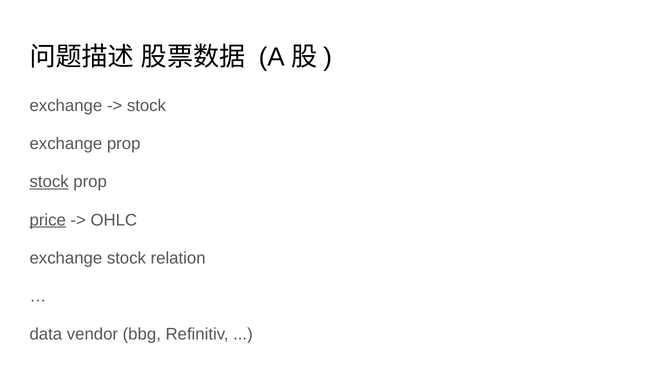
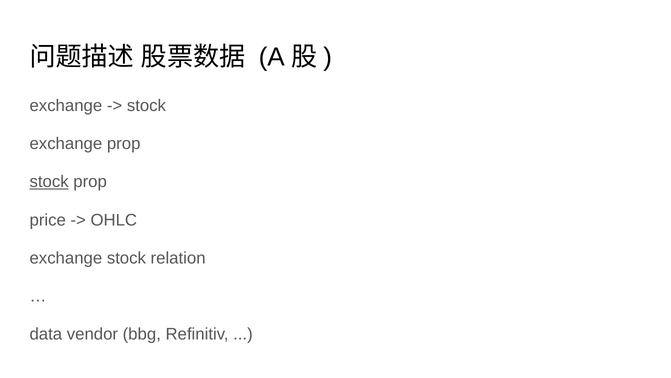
price underline: present -> none (48, 220)
